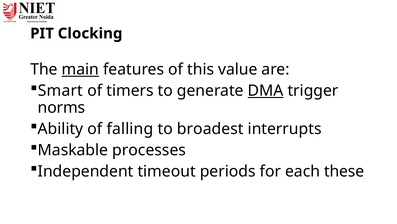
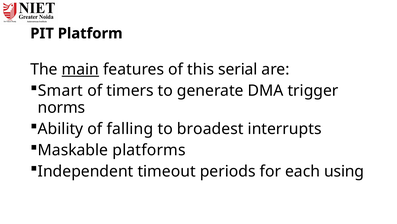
Clocking: Clocking -> Platform (90, 33)
value: value -> serial (238, 69)
DMA underline: present -> none (266, 90)
processes: processes -> platforms (149, 150)
these: these -> using (344, 171)
